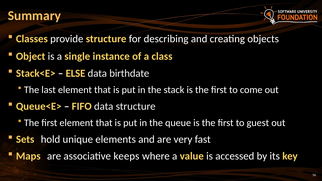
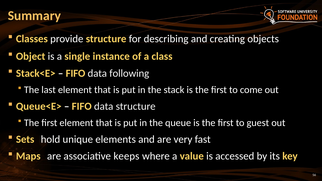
ELSE: ELSE -> FIFO (76, 73)
birthdate: birthdate -> following (129, 73)
